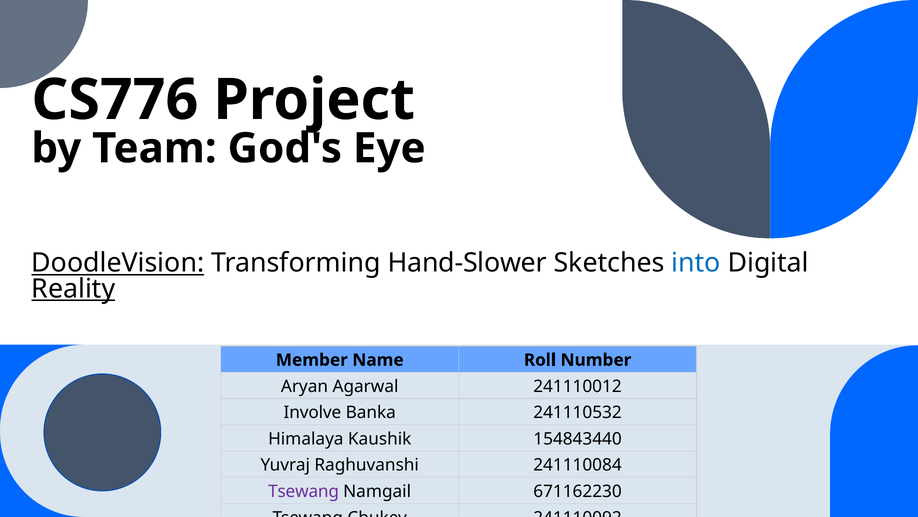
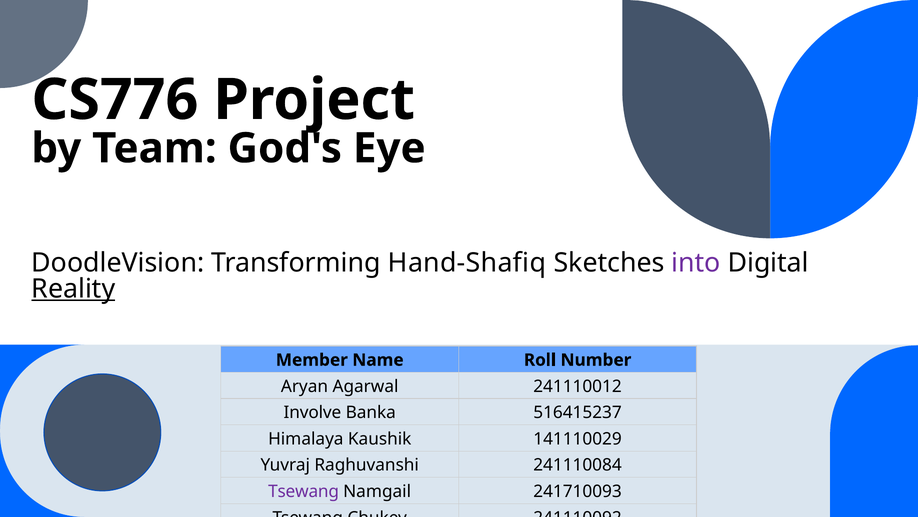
DoodleVision underline: present -> none (118, 263)
Hand-Slower: Hand-Slower -> Hand-Shafiq (467, 263)
into colour: blue -> purple (696, 263)
241110532: 241110532 -> 516415237 (578, 412)
154843440: 154843440 -> 141110029 (578, 438)
671162230: 671162230 -> 241710093 (578, 491)
